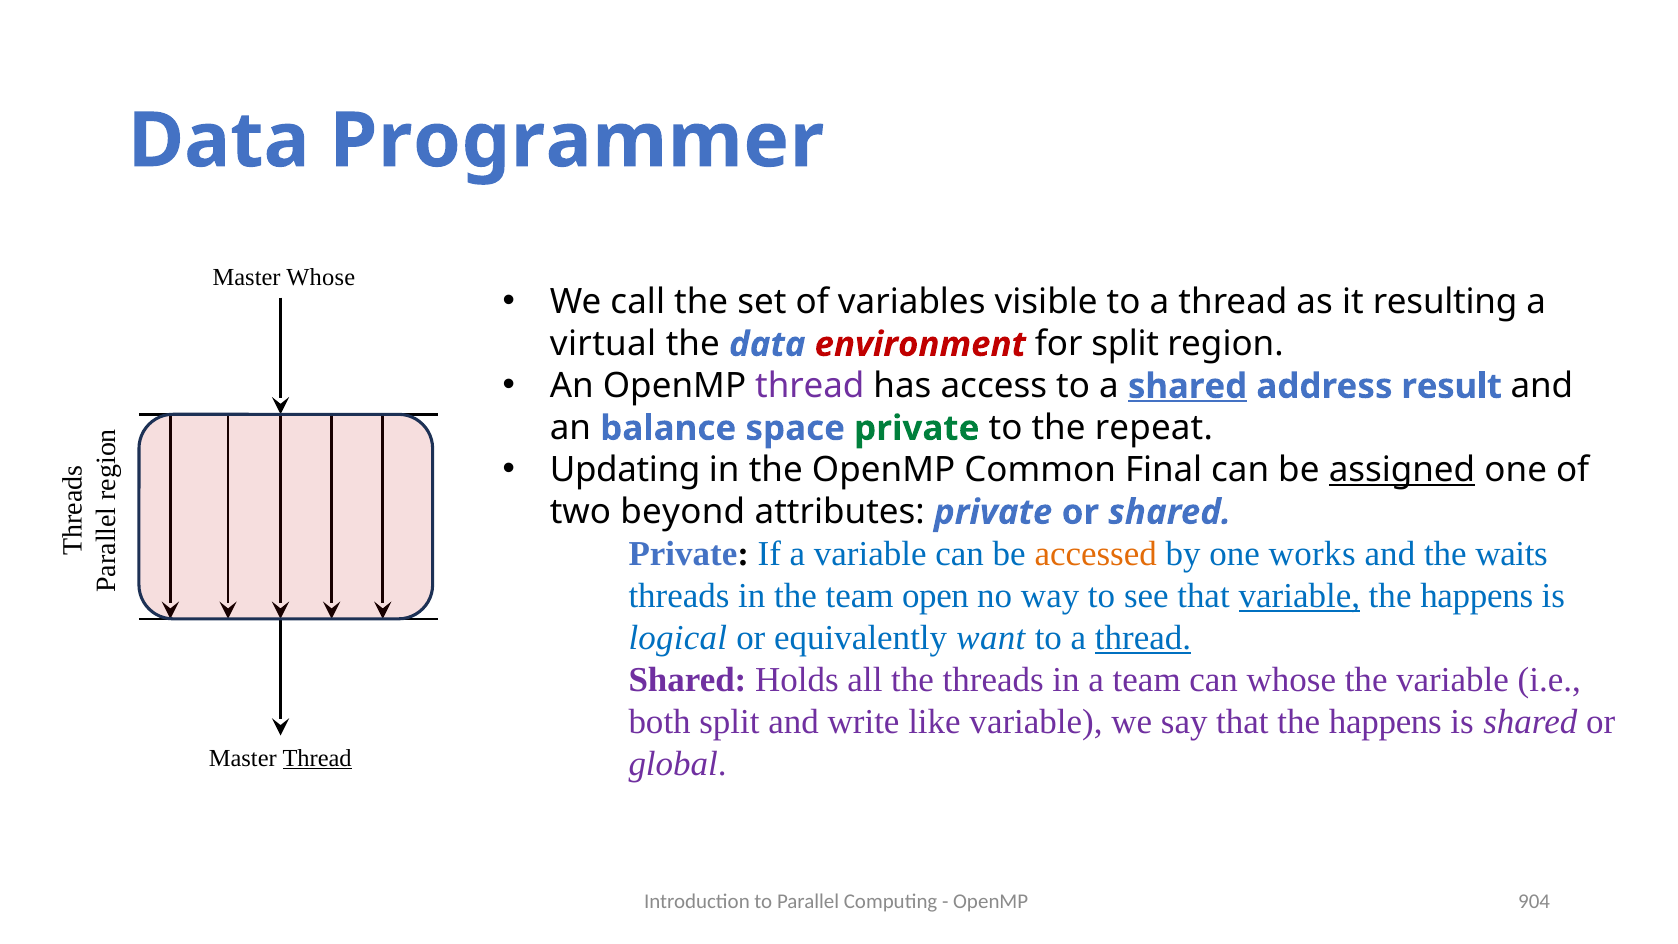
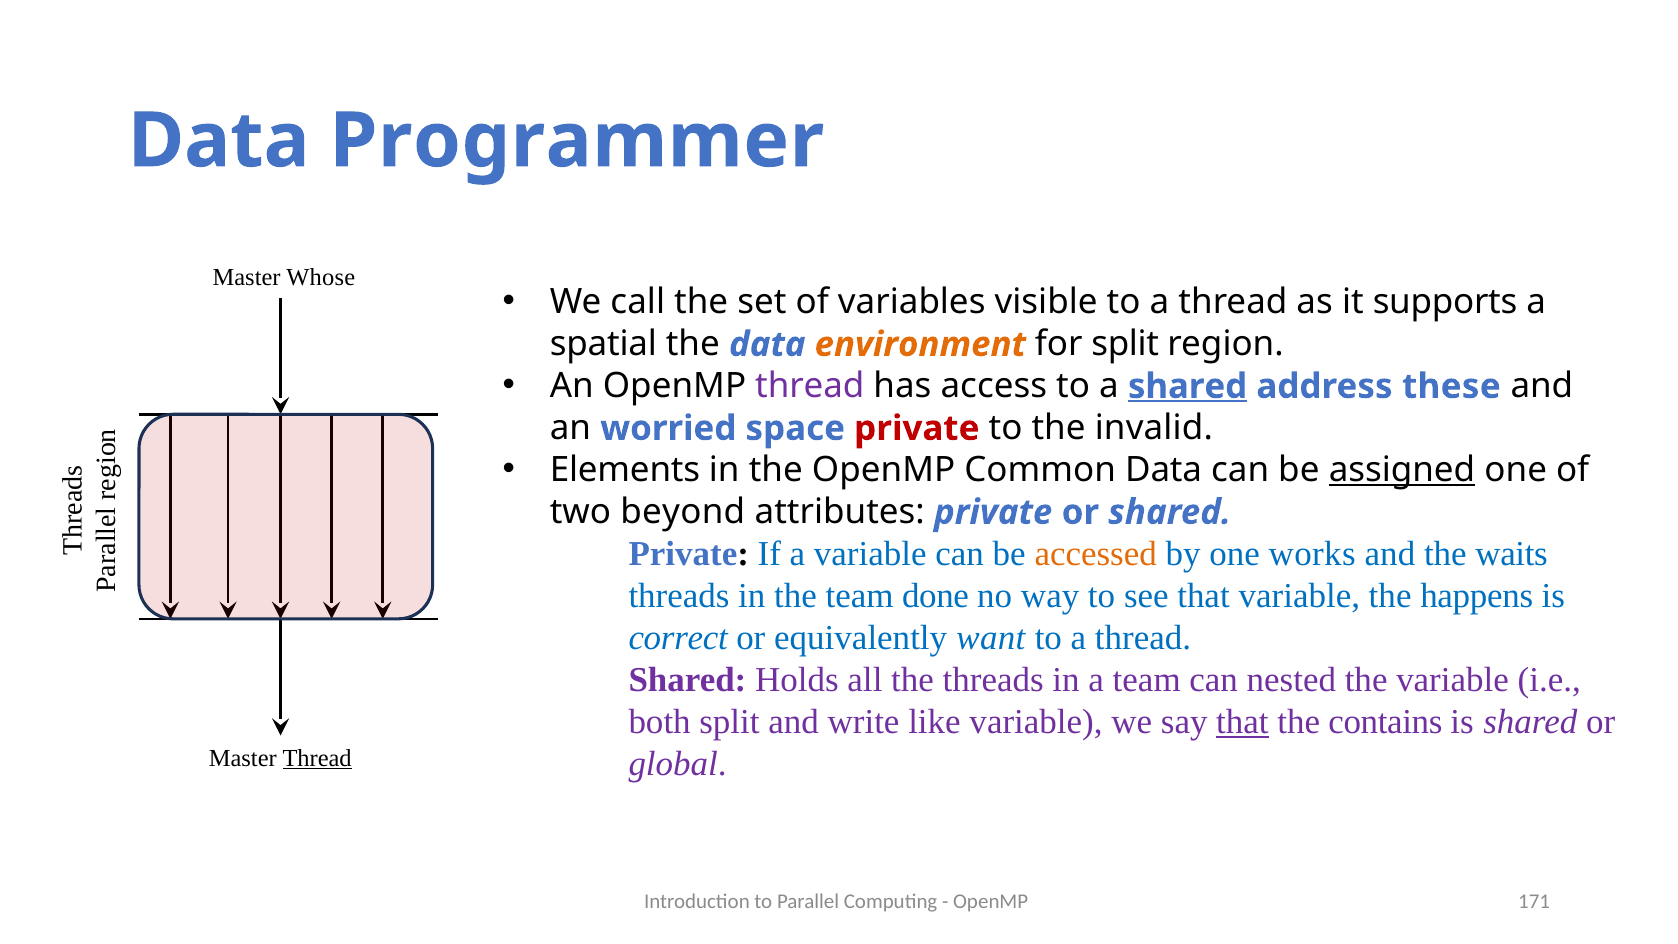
resulting: resulting -> supports (1445, 302)
virtual: virtual -> spatial (603, 344)
environment colour: red -> orange (920, 344)
result: result -> these (1451, 386)
balance: balance -> worried (668, 428)
private colour: green -> red (917, 428)
repeat: repeat -> invalid (1154, 428)
Updating: Updating -> Elements (625, 470)
Common Final: Final -> Data (1164, 470)
open: open -> done (936, 596)
variable underline: present -> none (1299, 596)
logical: logical -> correct (678, 638)
thread underline: present -> none (1143, 638)
can whose: whose -> nested (1291, 680)
that underline: none -> present (1242, 722)
happens: happens -> contains (1385, 722)
904: 904 -> 171 (1534, 901)
